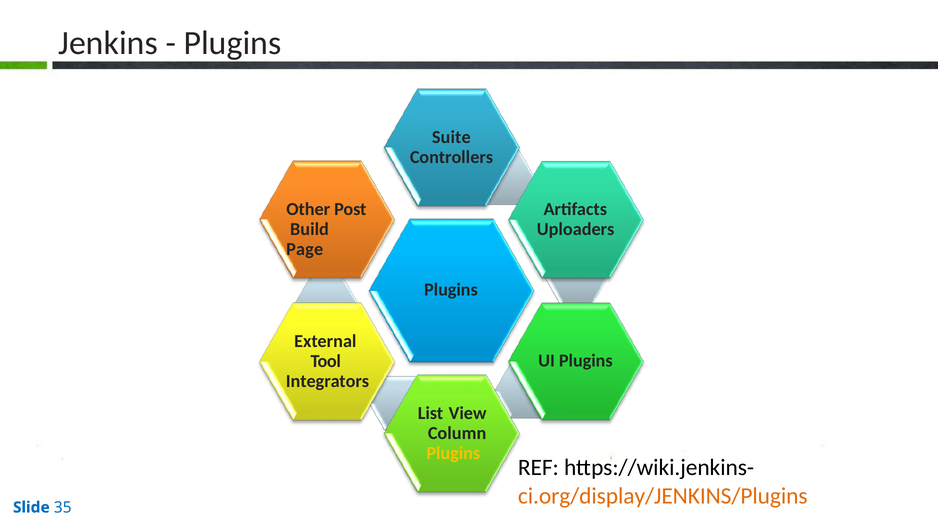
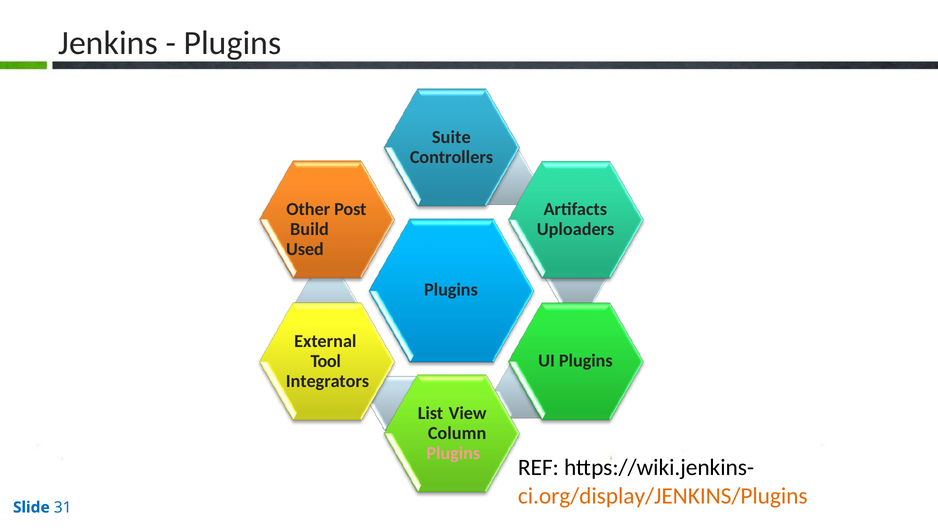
Page: Page -> Used (305, 249)
Plugins colour: yellow -> pink (453, 453)
35: 35 -> 31 (63, 507)
